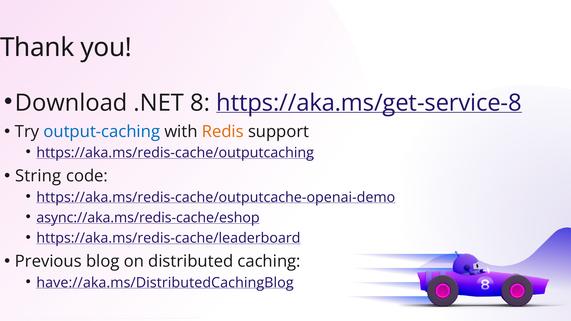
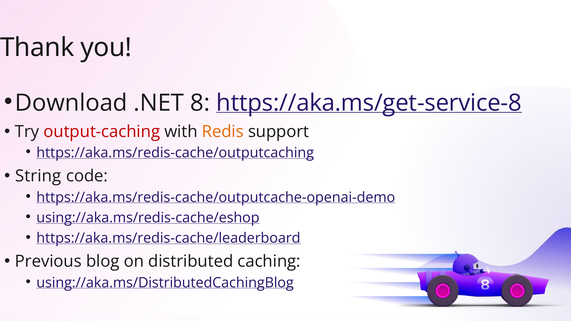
output-caching colour: blue -> red (102, 132)
async://aka.ms/redis-cache/eshop: async://aka.ms/redis-cache/eshop -> using://aka.ms/redis-cache/eshop (148, 218)
have://aka.ms/DistributedCachingBlog: have://aka.ms/DistributedCachingBlog -> using://aka.ms/DistributedCachingBlog (165, 283)
